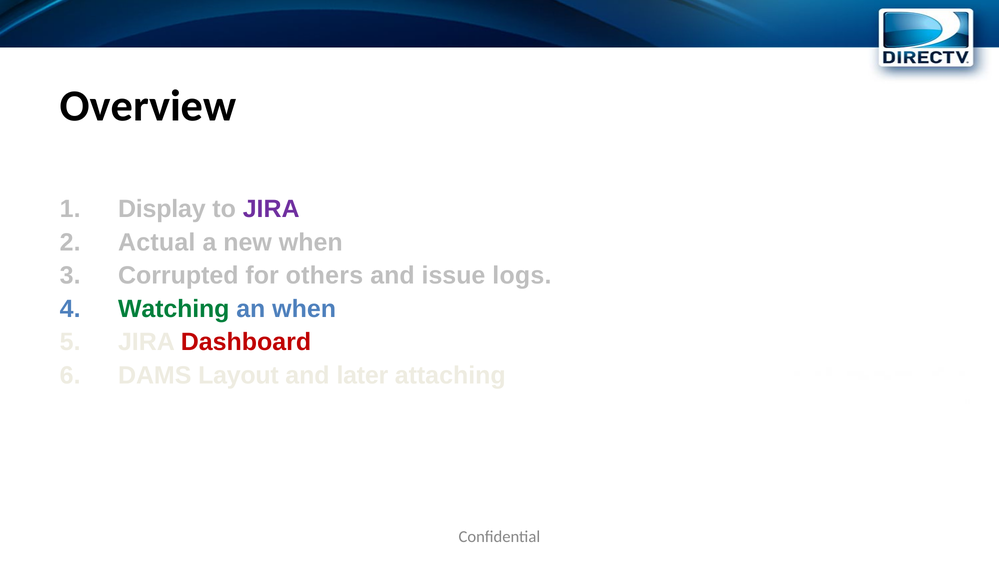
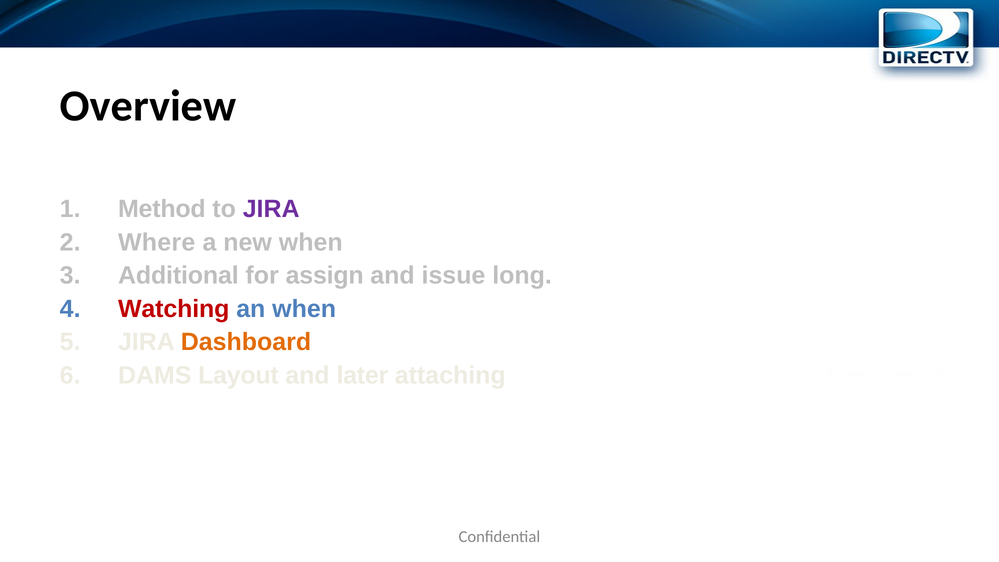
Display: Display -> Method (162, 209)
Actual: Actual -> Where (157, 242)
Corrupted: Corrupted -> Additional (178, 276)
others: others -> assign (325, 276)
logs: logs -> long (522, 276)
Watching colour: green -> red (174, 309)
Dashboard colour: red -> orange (246, 342)
